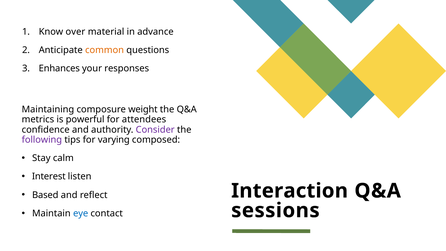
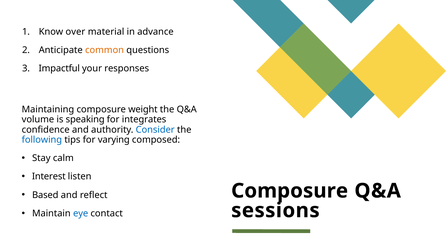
Enhances: Enhances -> Impactful (59, 69)
metrics: metrics -> volume (38, 120)
powerful: powerful -> speaking (85, 120)
attendees: attendees -> integrates (144, 120)
Consider colour: purple -> blue (155, 130)
following colour: purple -> blue (42, 140)
Interaction: Interaction -> Composure (290, 191)
